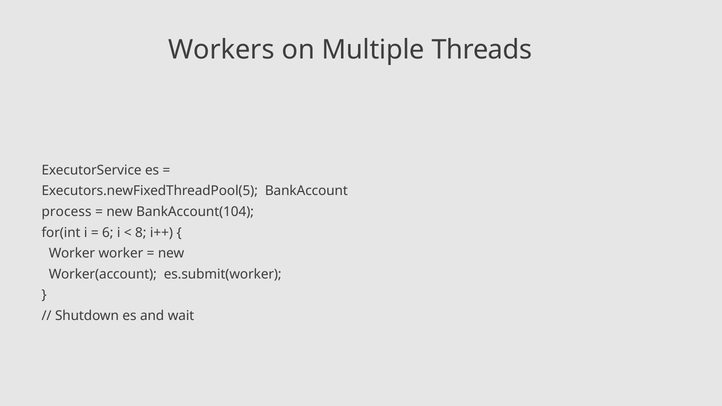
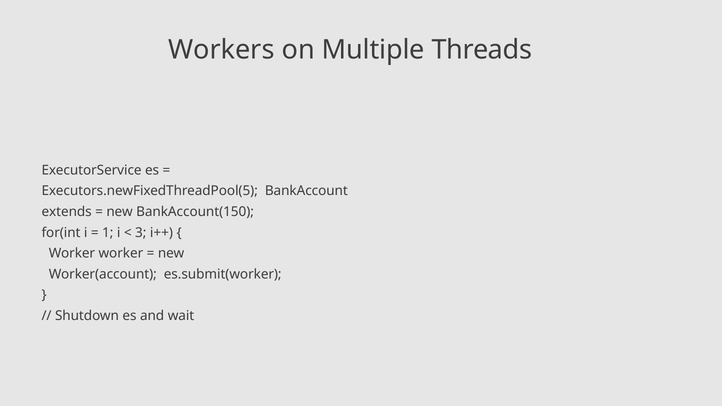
process: process -> extends (67, 212)
BankAccount(104: BankAccount(104 -> BankAccount(150 (195, 212)
6: 6 -> 1 (108, 233)
8: 8 -> 3 (141, 233)
